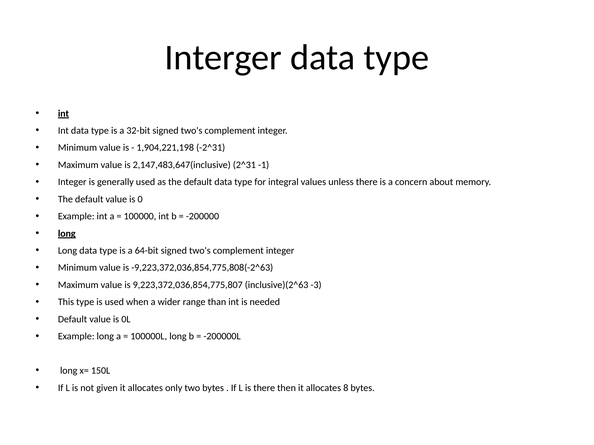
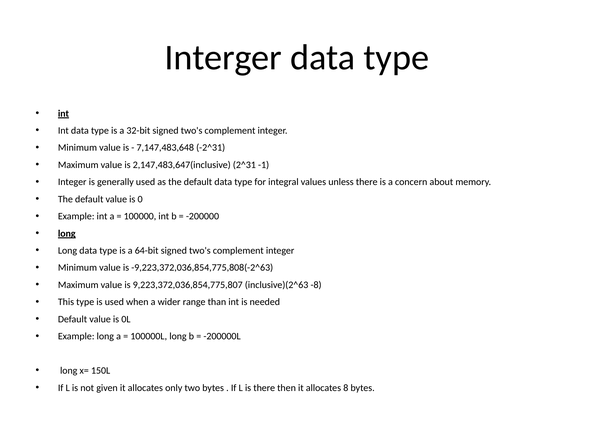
1,904,221,198: 1,904,221,198 -> 7,147,483,648 (165, 148)
-3: -3 -> -8 (316, 285)
